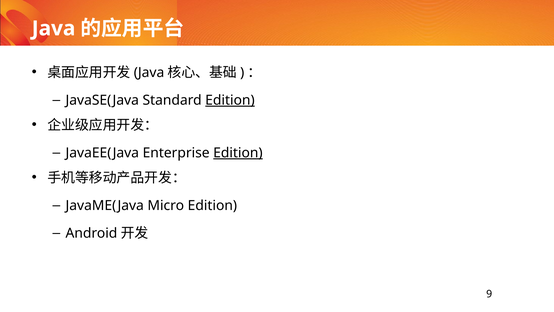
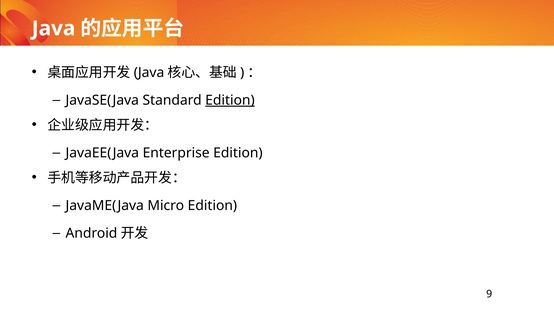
Edition underline: present -> none (238, 153)
